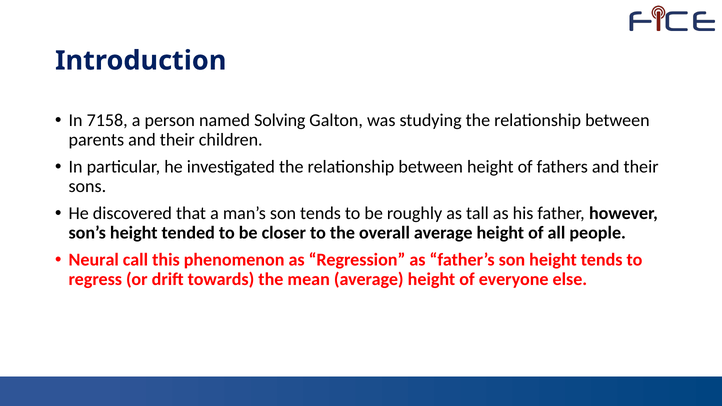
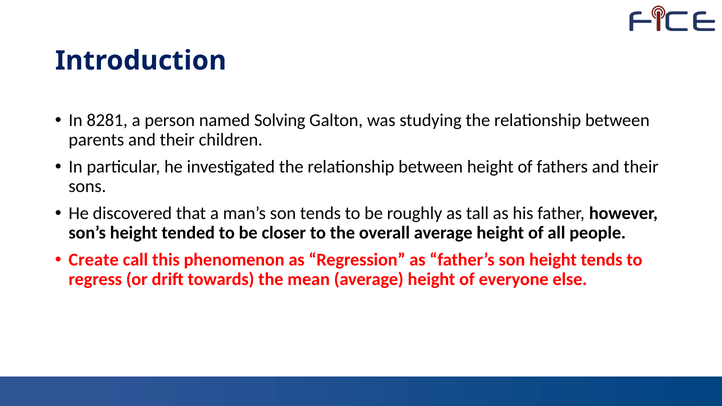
7158: 7158 -> 8281 (107, 120)
Neural: Neural -> Create (94, 260)
